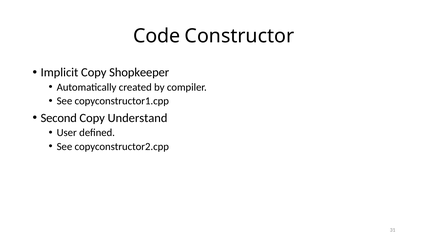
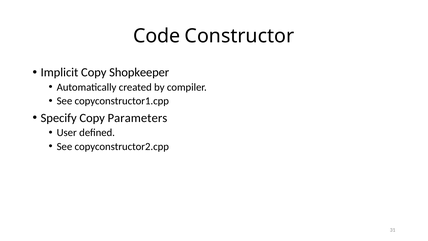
Second: Second -> Specify (59, 118)
Understand: Understand -> Parameters (137, 118)
